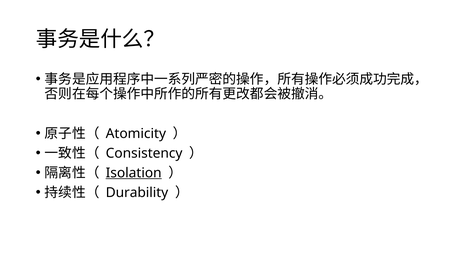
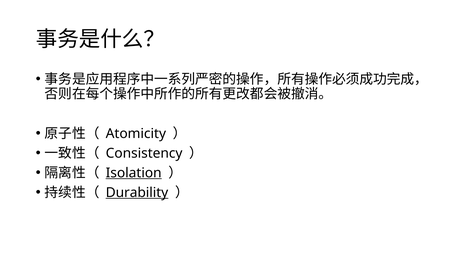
Durability underline: none -> present (137, 193)
